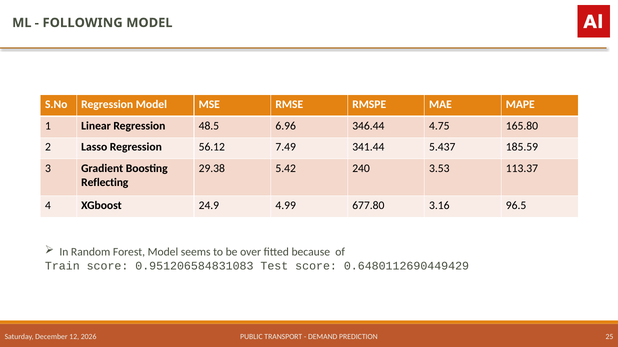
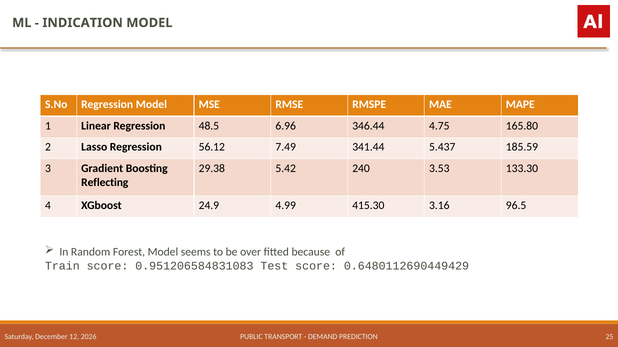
FOLLOWING: FOLLOWING -> INDICATION (83, 23)
113.37: 113.37 -> 133.30 (522, 169)
677.80: 677.80 -> 415.30 (368, 206)
